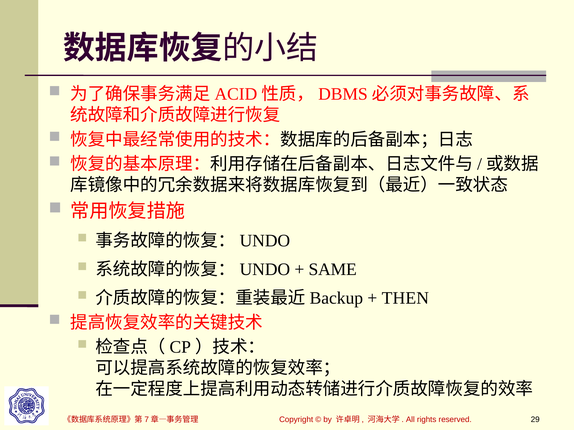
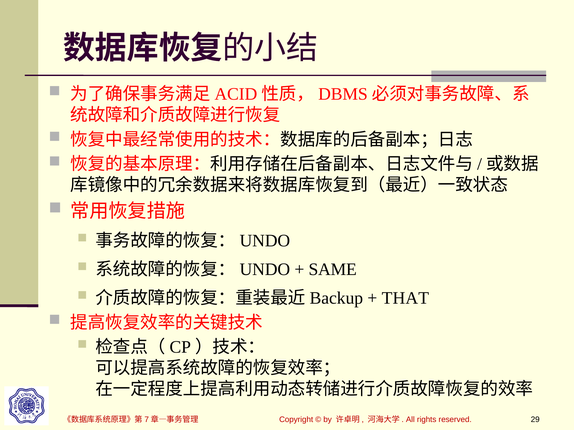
THEN: THEN -> THAT (405, 298)
